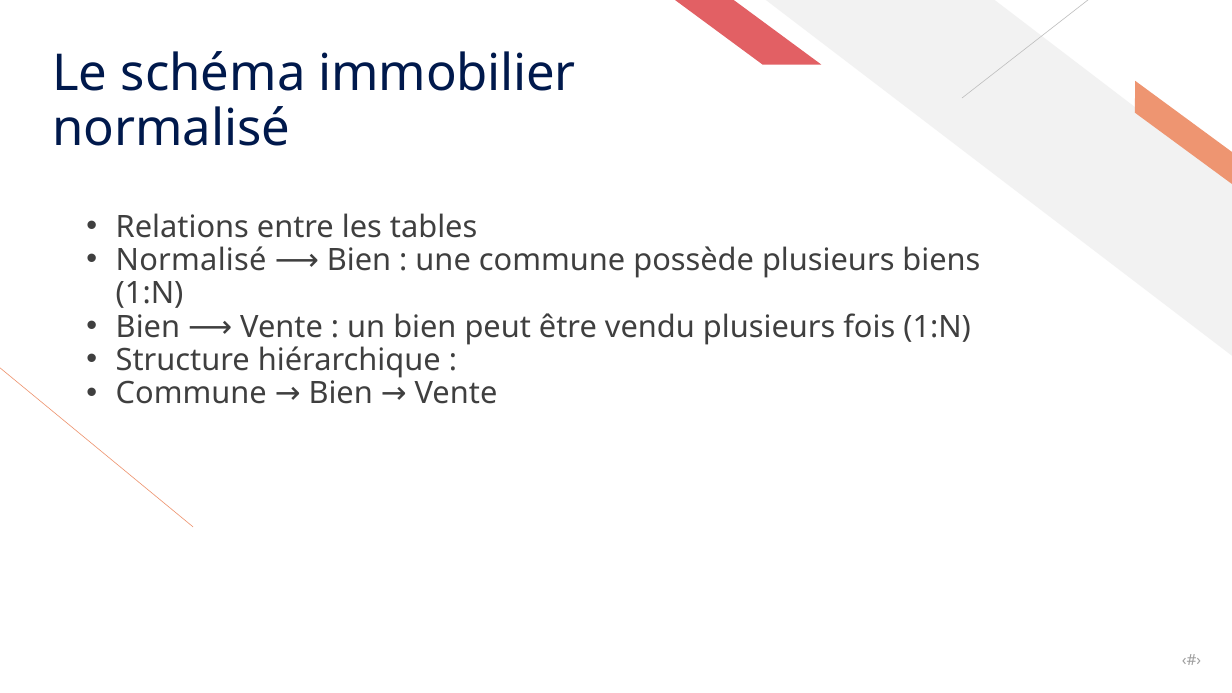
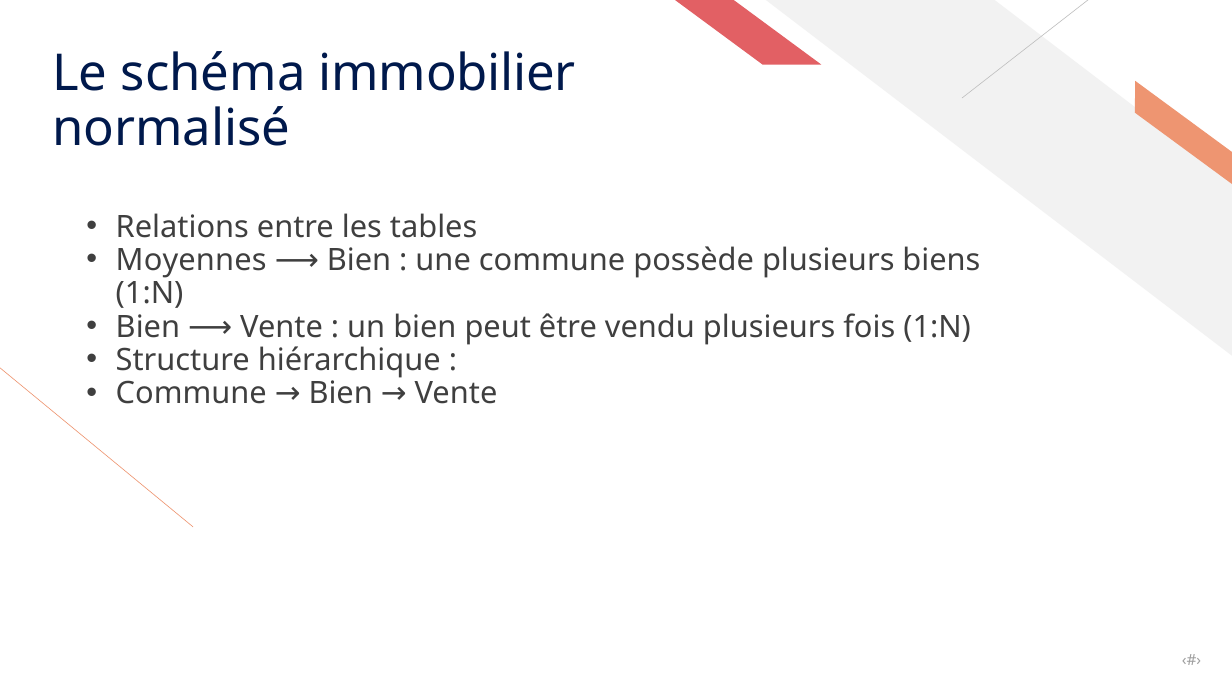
Normalisé: Normalisé -> Moyennes (191, 260)
